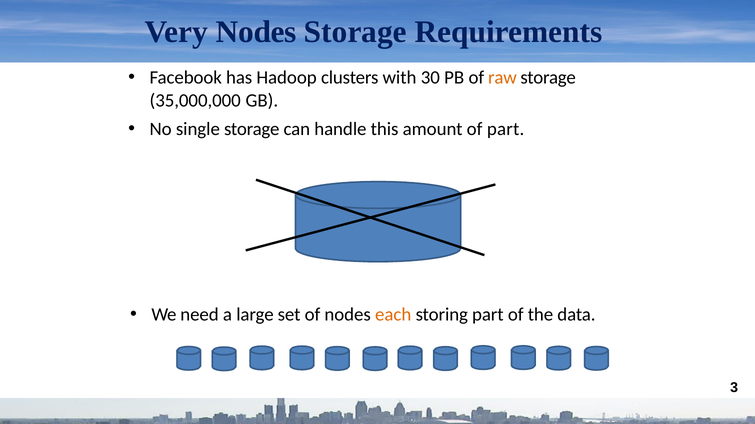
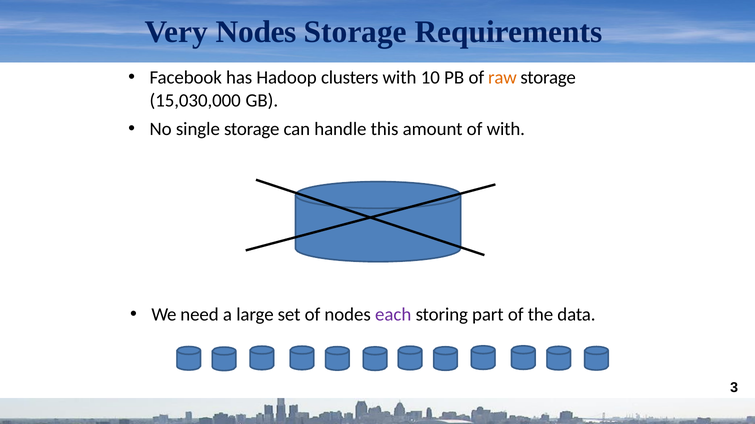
30: 30 -> 10 (430, 78)
35,000,000: 35,000,000 -> 15,030,000 (195, 101)
of part: part -> with (506, 129)
each colour: orange -> purple (393, 315)
